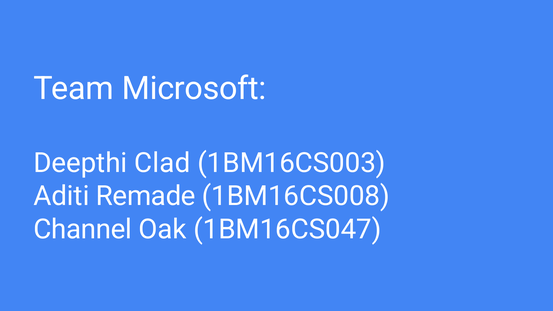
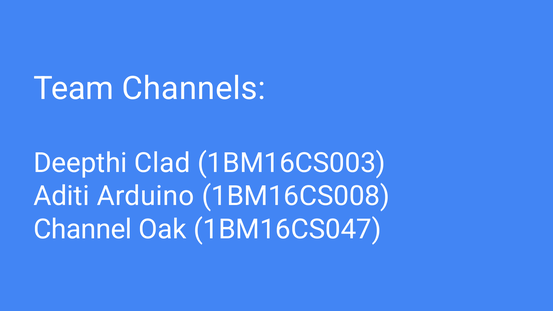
Microsoft: Microsoft -> Channels (194, 89)
Remade: Remade -> Arduino (145, 196)
